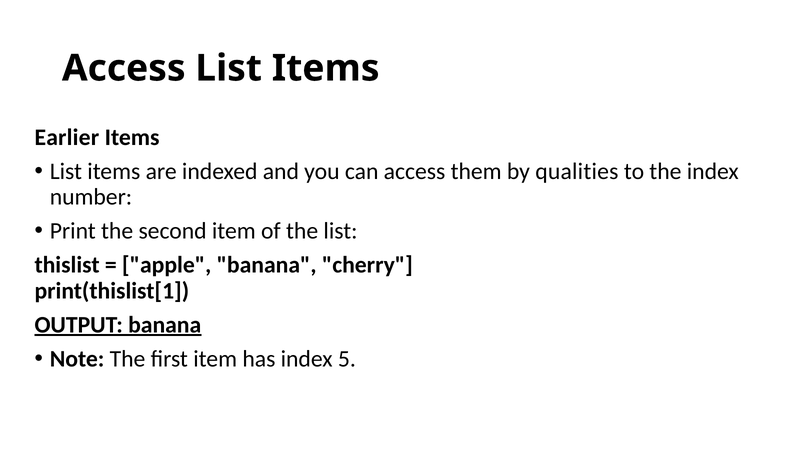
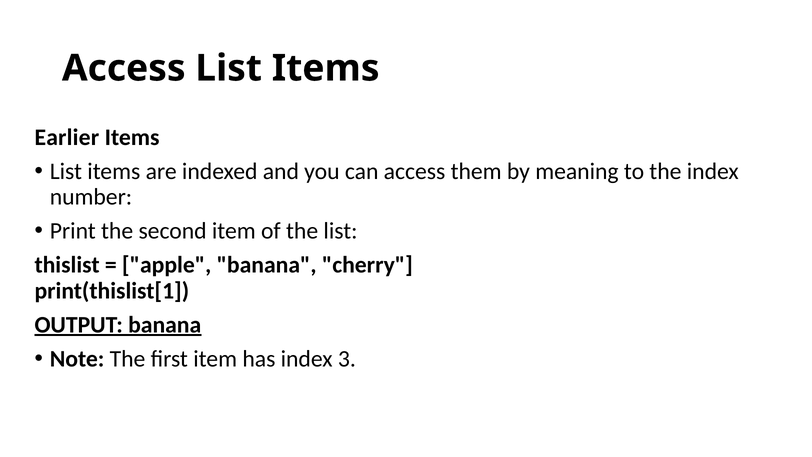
qualities: qualities -> meaning (577, 171)
5: 5 -> 3 (347, 359)
